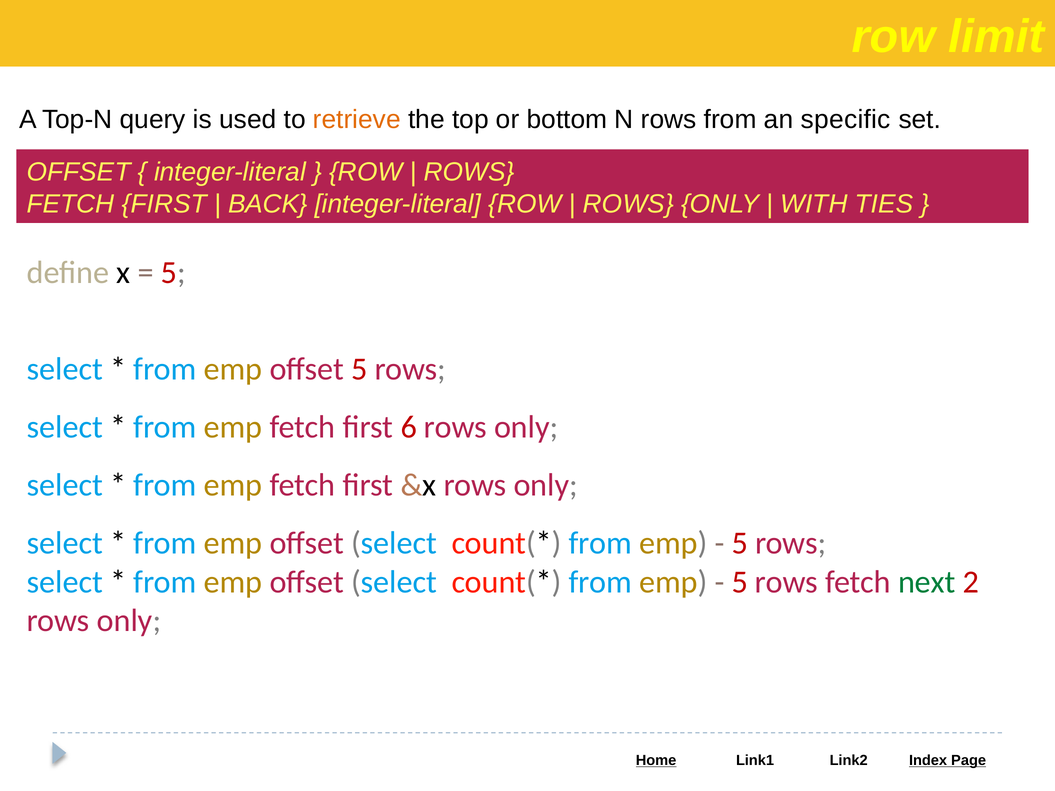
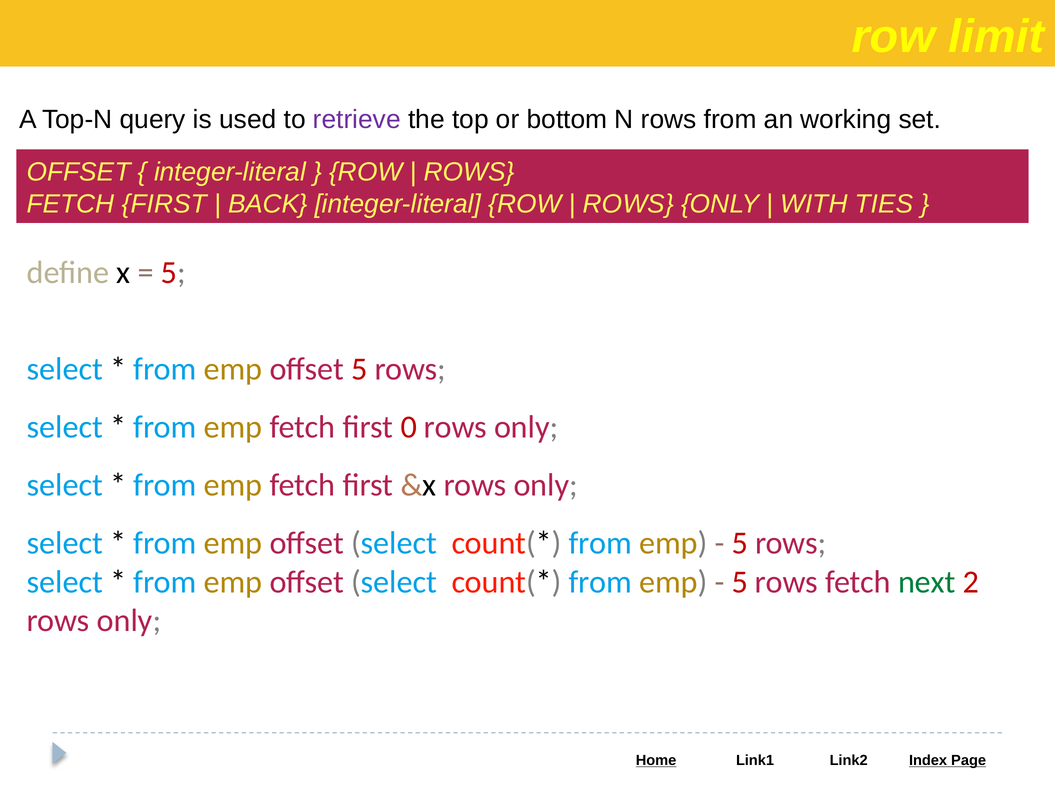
retrieve colour: orange -> purple (357, 120)
specific: specific -> working (846, 120)
6: 6 -> 0 (409, 427)
